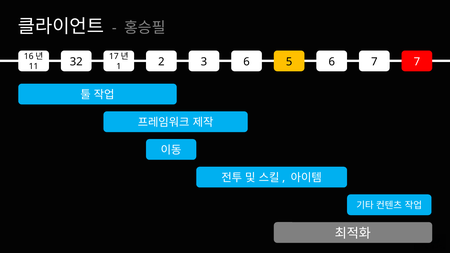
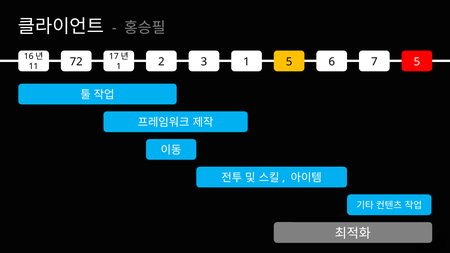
3 6: 6 -> 1 (247, 62)
5 7: 7 -> 5 (417, 62)
32: 32 -> 72 (76, 62)
